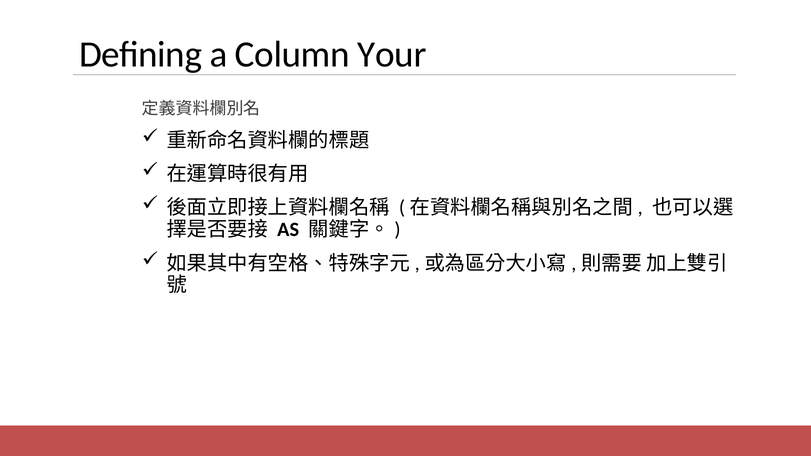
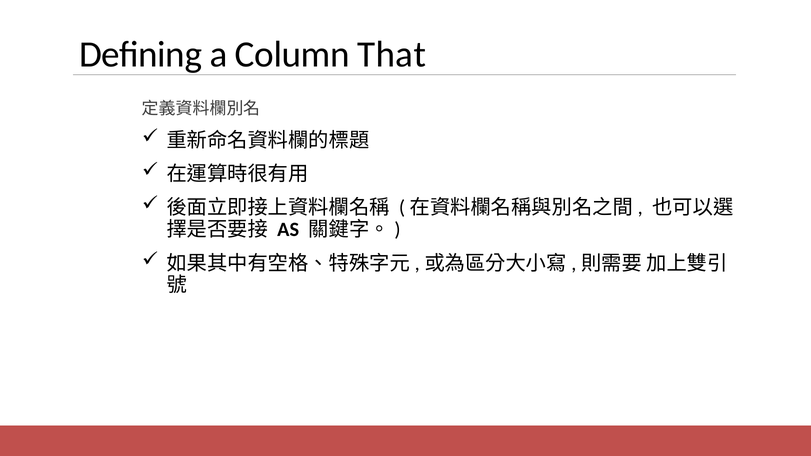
Your: Your -> That (392, 55)
